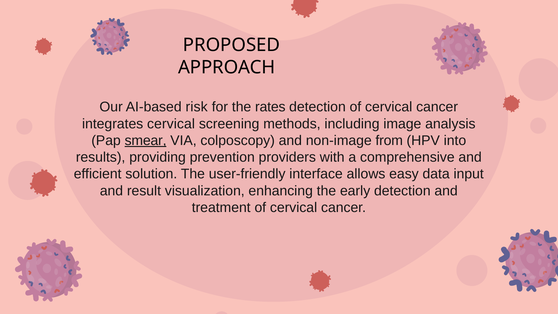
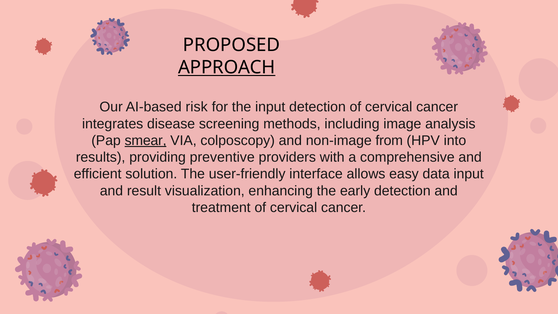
APPROACH underline: none -> present (227, 67)
the rates: rates -> input (270, 107)
integrates cervical: cervical -> disease (171, 124)
prevention: prevention -> preventive (222, 157)
